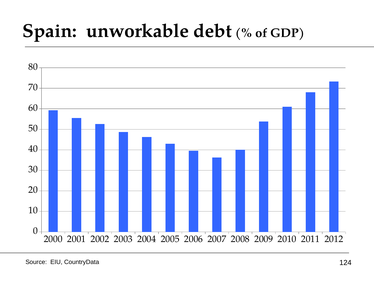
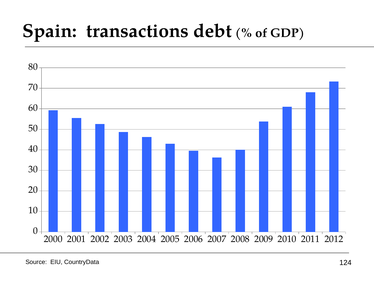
unworkable: unworkable -> transactions (138, 31)
